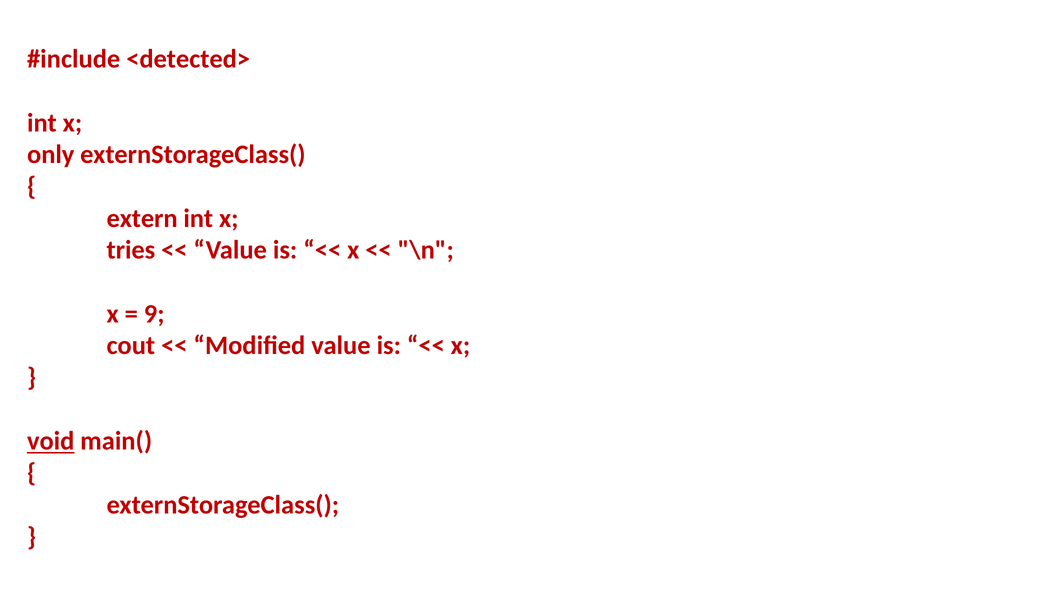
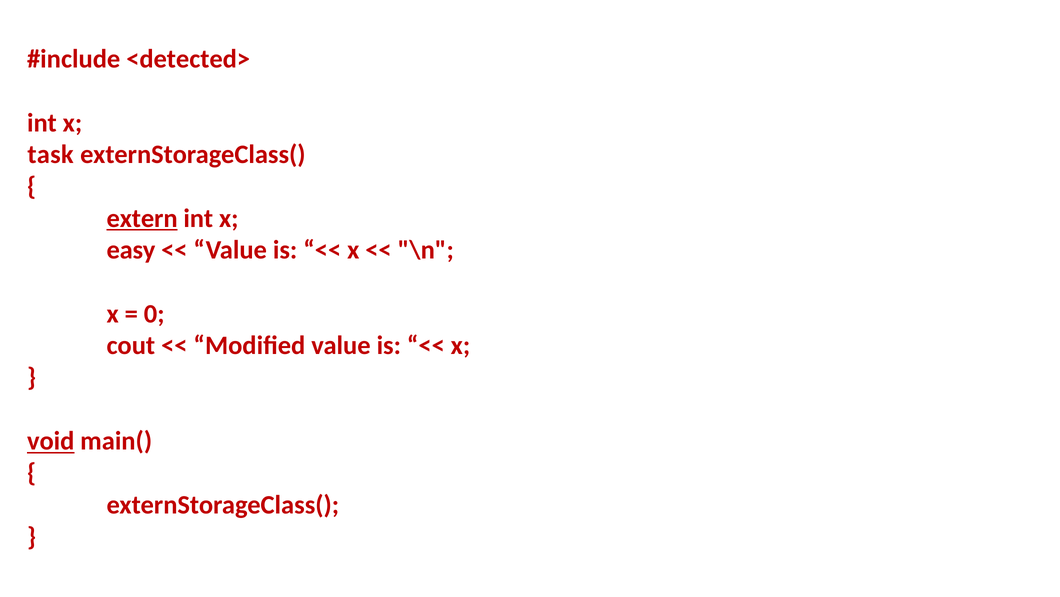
only: only -> task (51, 154)
extern underline: none -> present (142, 218)
tries: tries -> easy (131, 250)
9: 9 -> 0 (154, 313)
